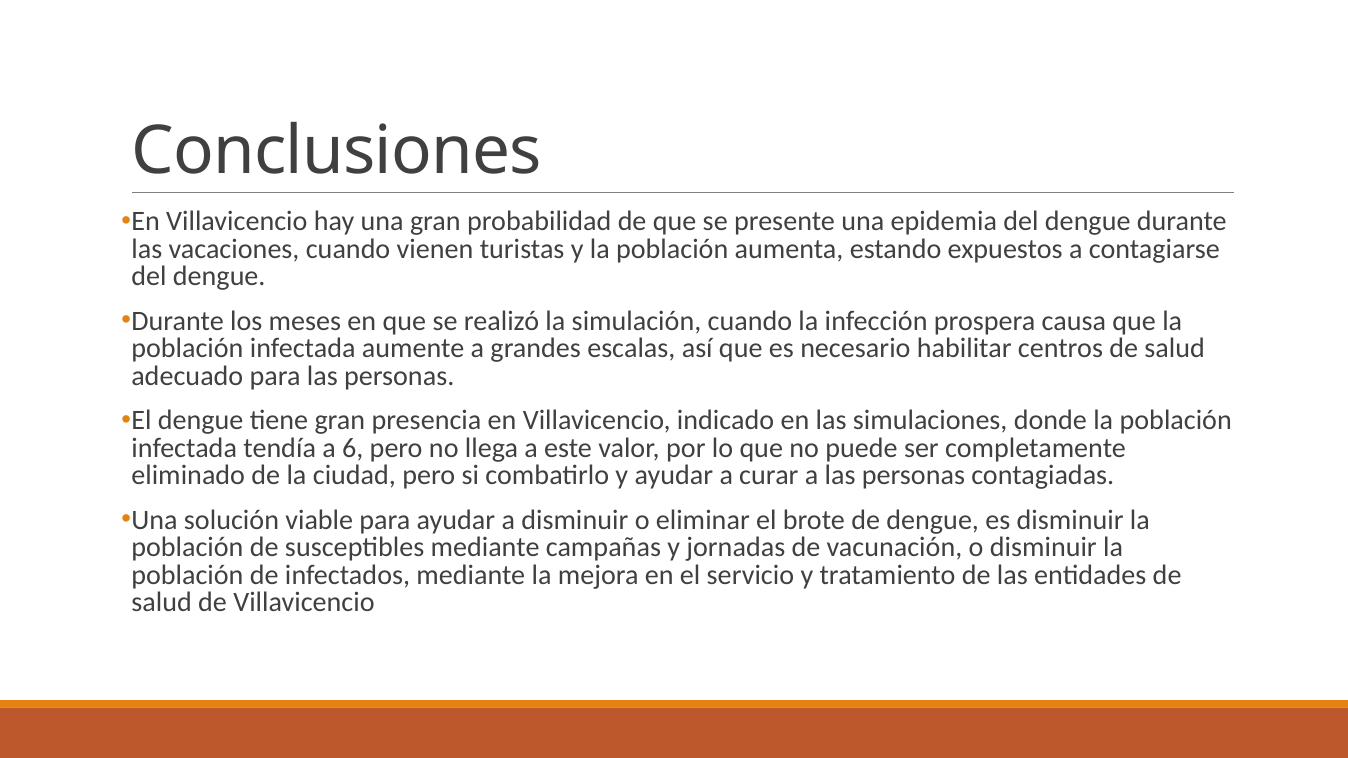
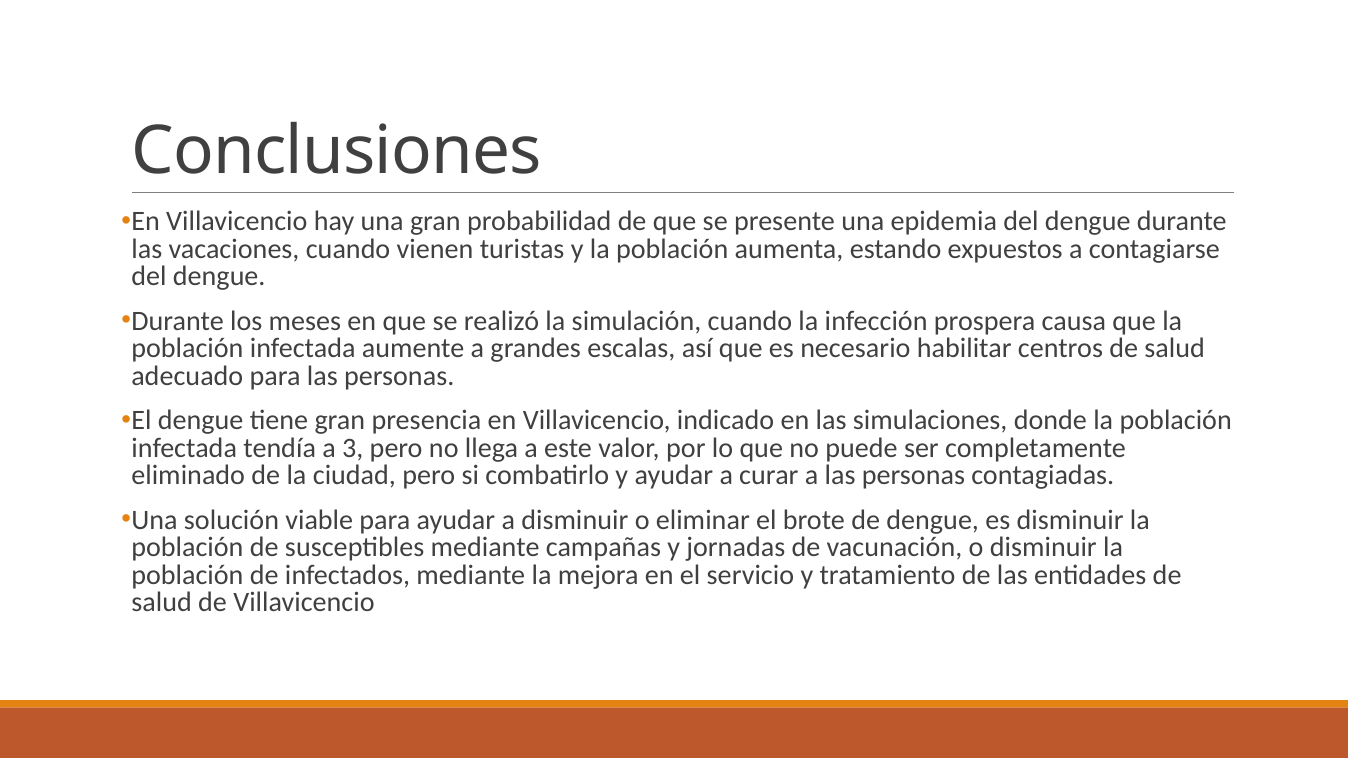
6: 6 -> 3 (353, 448)
